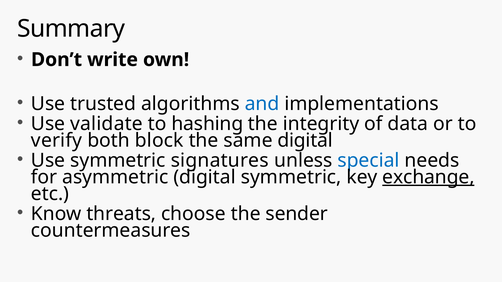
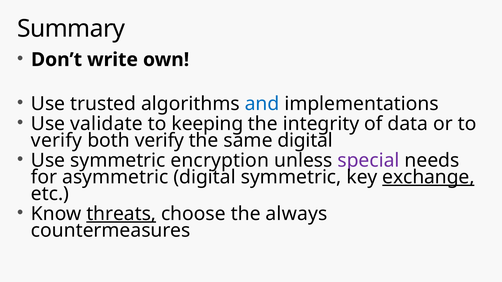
hashing: hashing -> keeping (207, 124)
both block: block -> verify (159, 141)
signatures: signatures -> encryption (220, 161)
special colour: blue -> purple (368, 161)
threats underline: none -> present (121, 214)
sender: sender -> always (297, 214)
